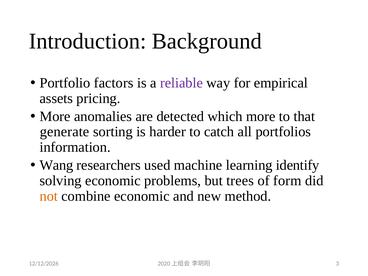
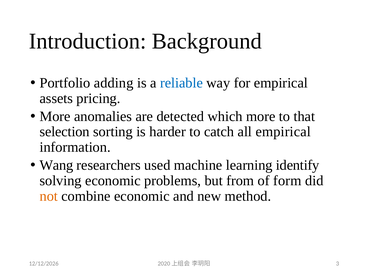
factors: factors -> adding (114, 83)
reliable colour: purple -> blue (181, 83)
generate: generate -> selection (65, 132)
all portfolios: portfolios -> empirical (283, 132)
trees: trees -> from (240, 181)
